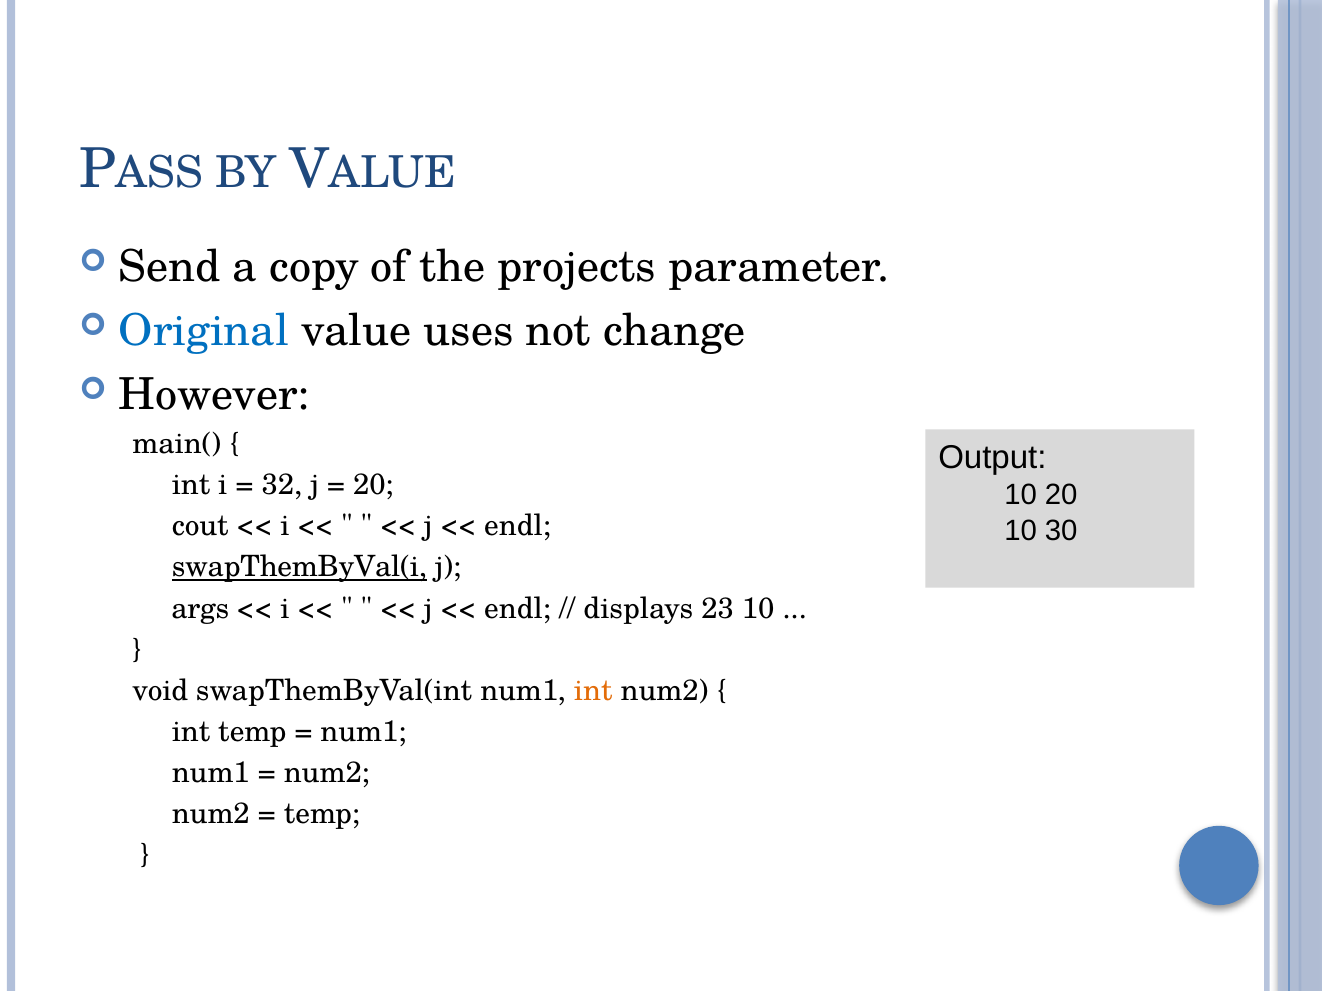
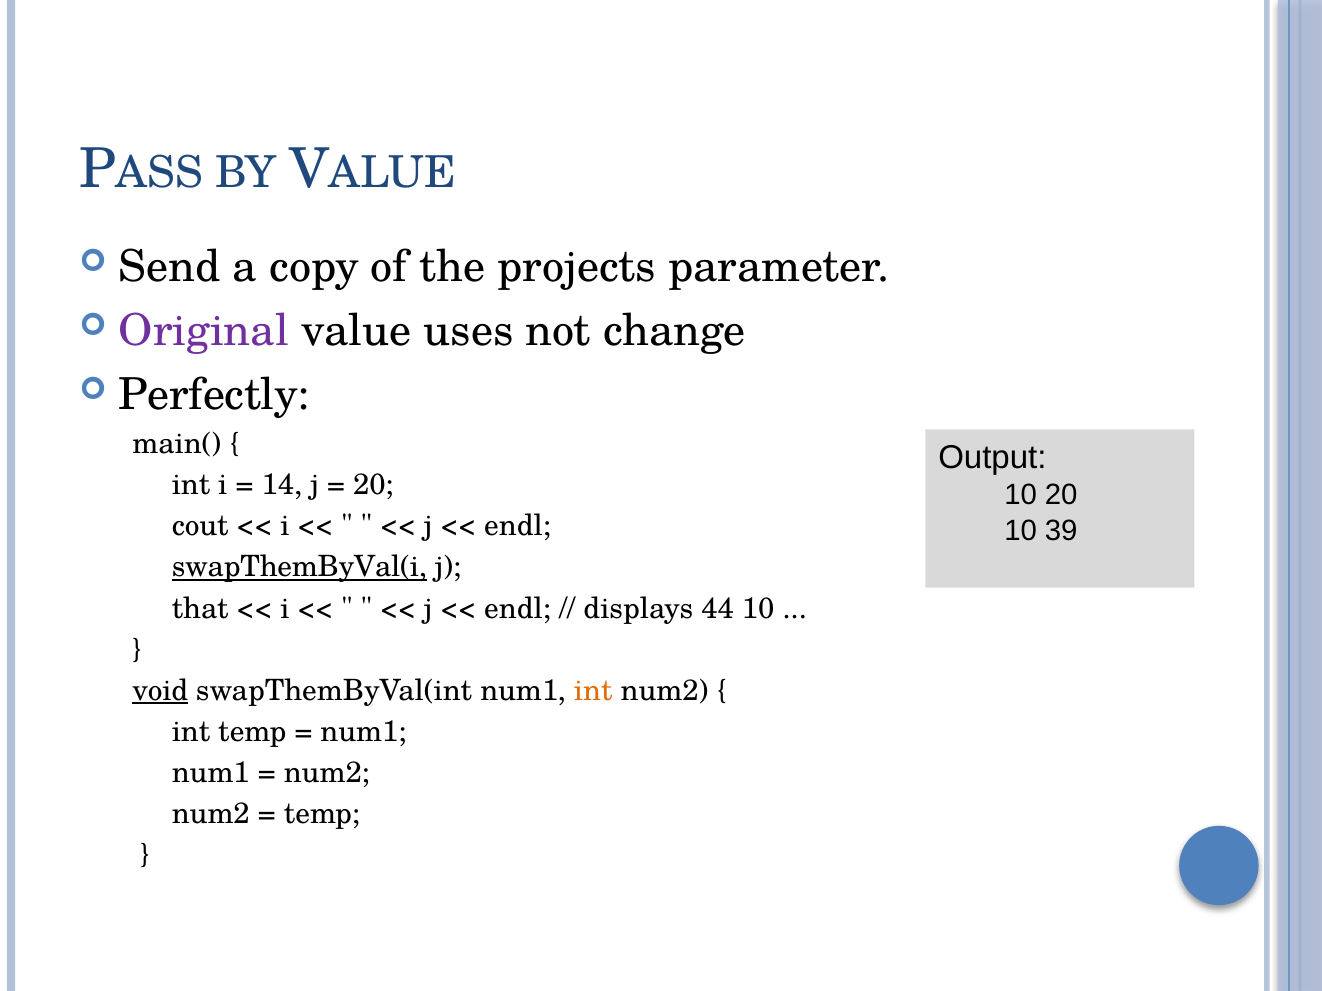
Original colour: blue -> purple (204, 331)
However: However -> Perfectly (214, 395)
32: 32 -> 14 (282, 485)
30: 30 -> 39 (1061, 531)
args: args -> that (200, 609)
23: 23 -> 44 (718, 609)
void underline: none -> present (160, 691)
